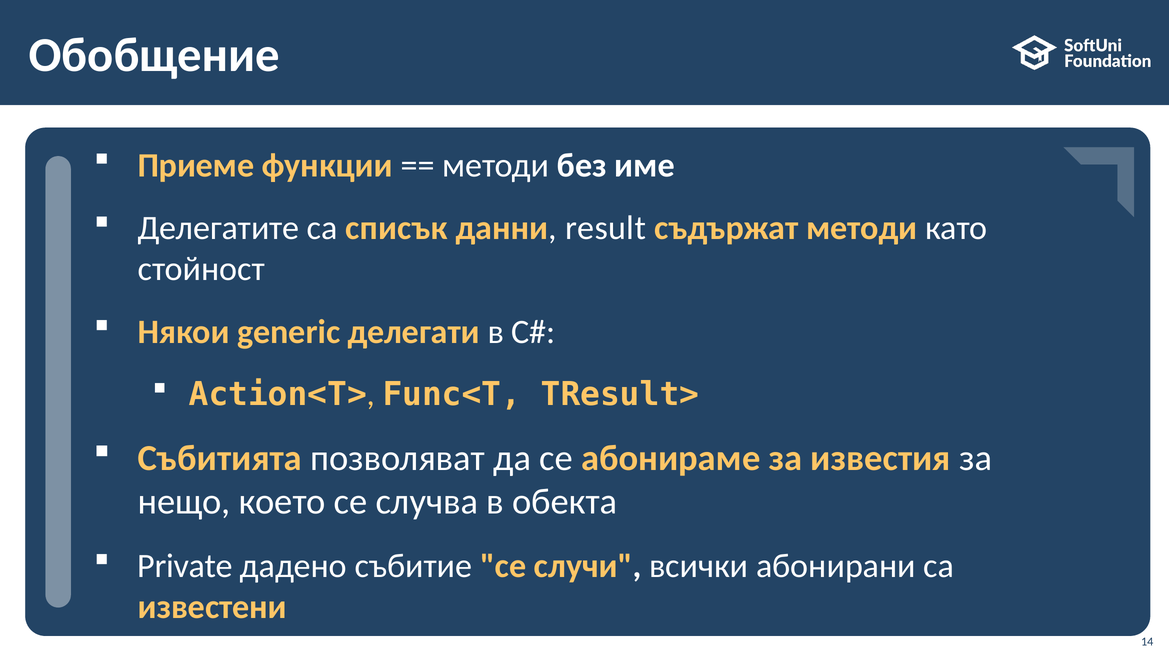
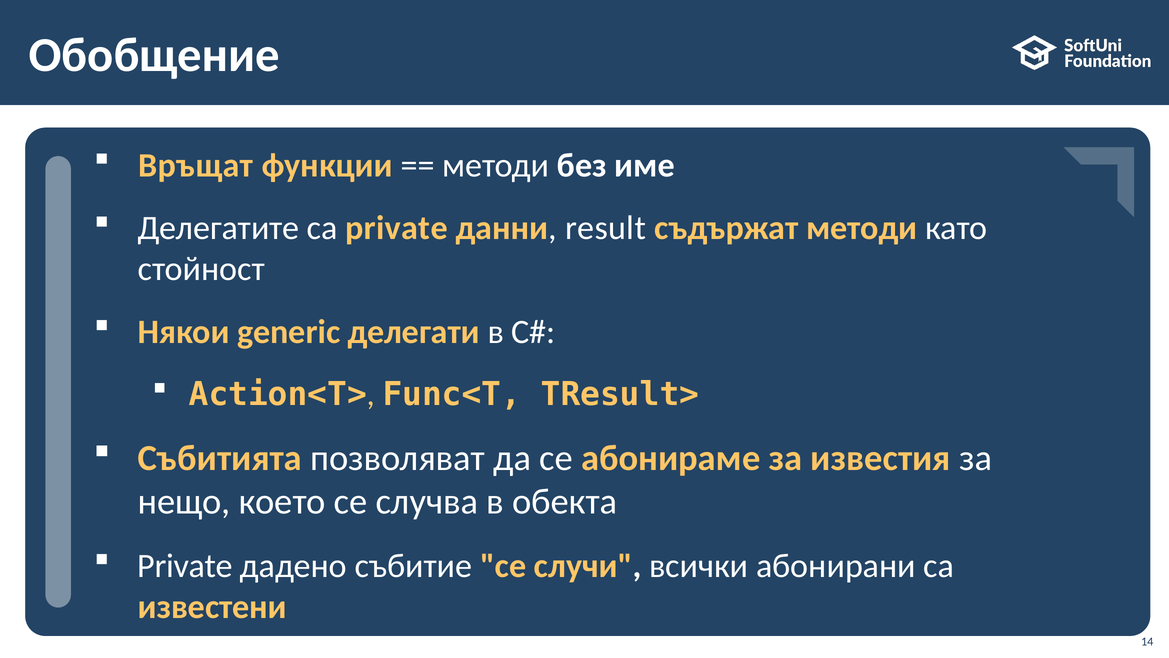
Приеме: Приеме -> Връщат (196, 165)
са списък: списък -> private (397, 228)
